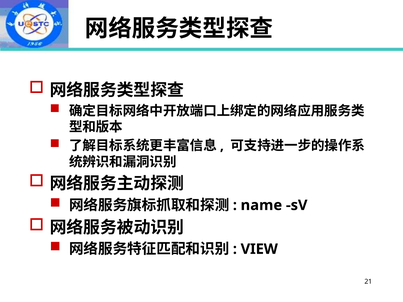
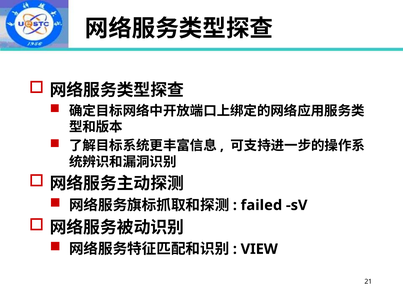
name: name -> failed (261, 205)
